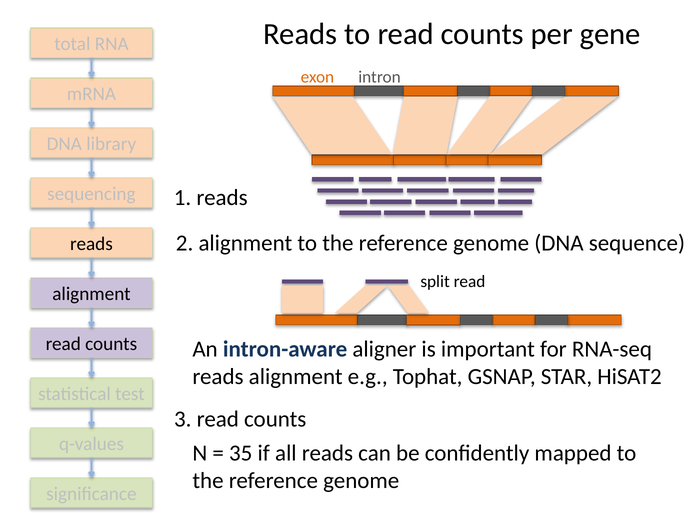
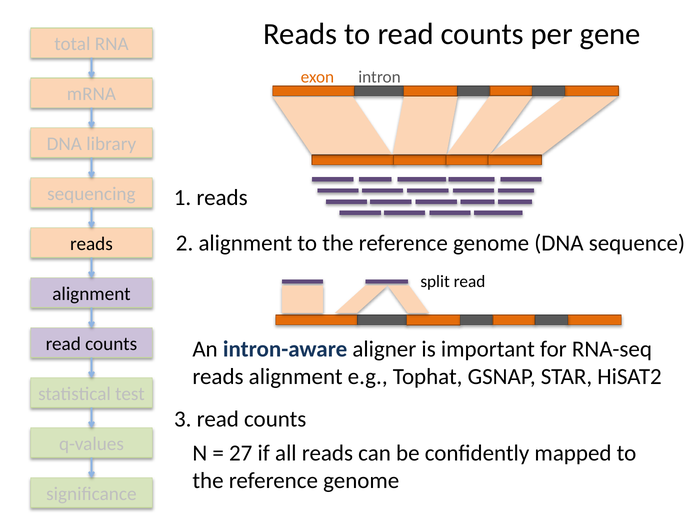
35: 35 -> 27 (241, 453)
